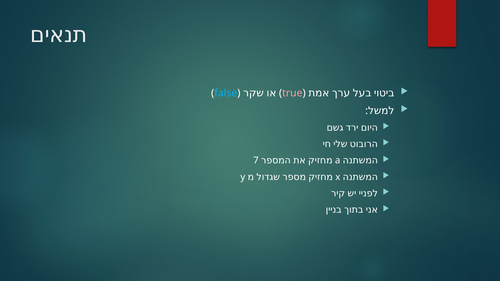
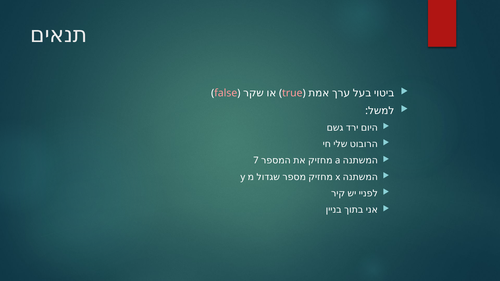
false colour: light blue -> pink (226, 93)
